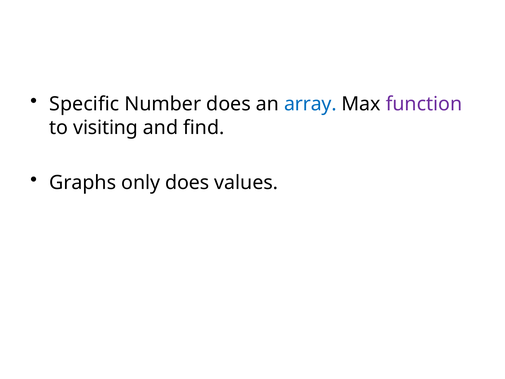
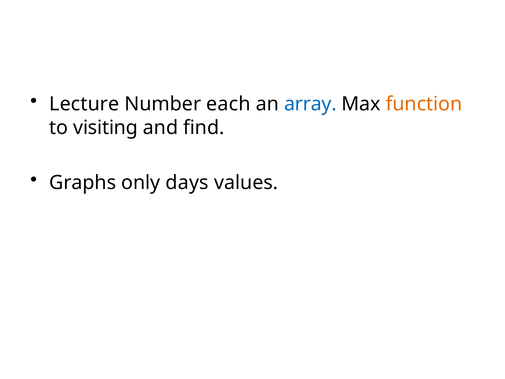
Specific: Specific -> Lecture (84, 104)
Number does: does -> each (228, 104)
function colour: purple -> orange (424, 104)
only does: does -> days (187, 183)
